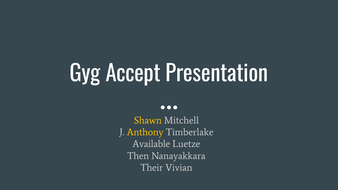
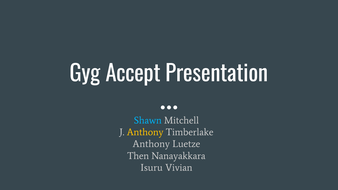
Shawn colour: yellow -> light blue (148, 120)
Available: Available -> Anthony (151, 144)
Their: Their -> Isuru (152, 168)
